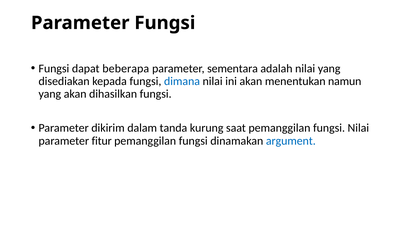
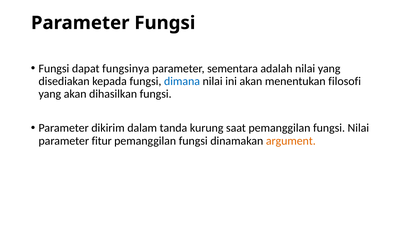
beberapa: beberapa -> fungsinya (126, 69)
namun: namun -> filosofi (345, 81)
argument colour: blue -> orange (291, 141)
